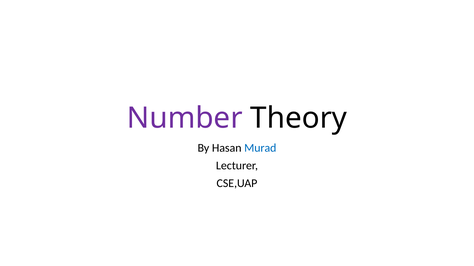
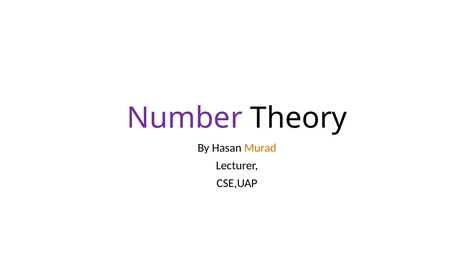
Murad colour: blue -> orange (260, 148)
